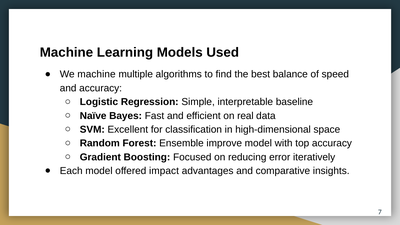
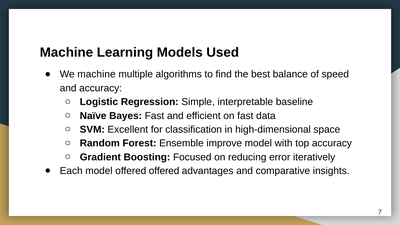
on real: real -> fast (245, 116)
offered impact: impact -> offered (164, 171)
